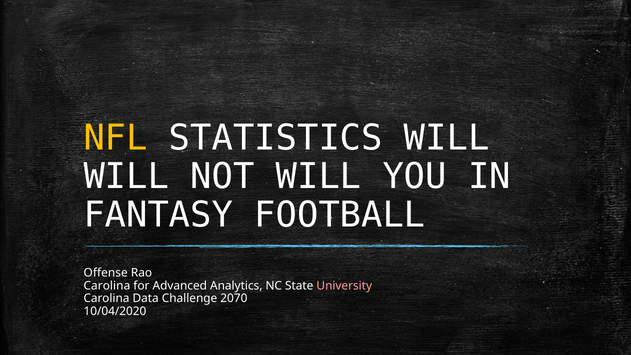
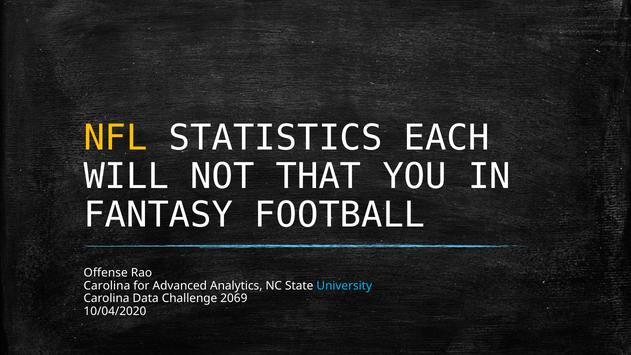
STATISTICS WILL: WILL -> EACH (447, 138)
NOT WILL: WILL -> THAT (319, 177)
University colour: pink -> light blue (344, 286)
2070: 2070 -> 2069 (234, 299)
